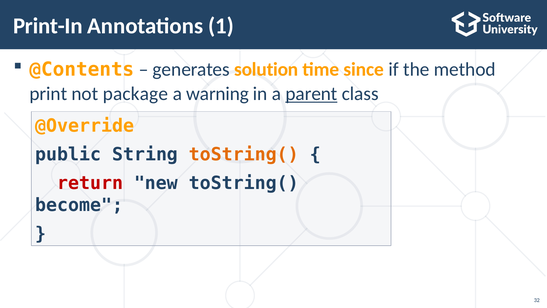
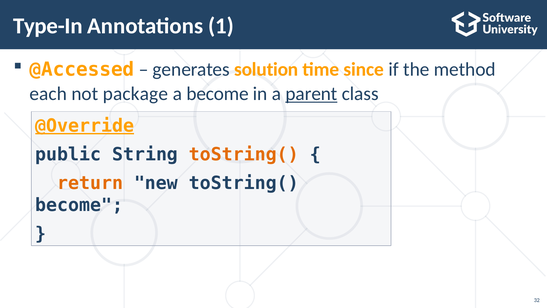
Print-In: Print-In -> Type-In (48, 26)
@Contents: @Contents -> @Accessed (82, 69)
print: print -> each (48, 94)
a warning: warning -> become (218, 94)
@Override underline: none -> present (85, 126)
return colour: red -> orange (90, 183)
